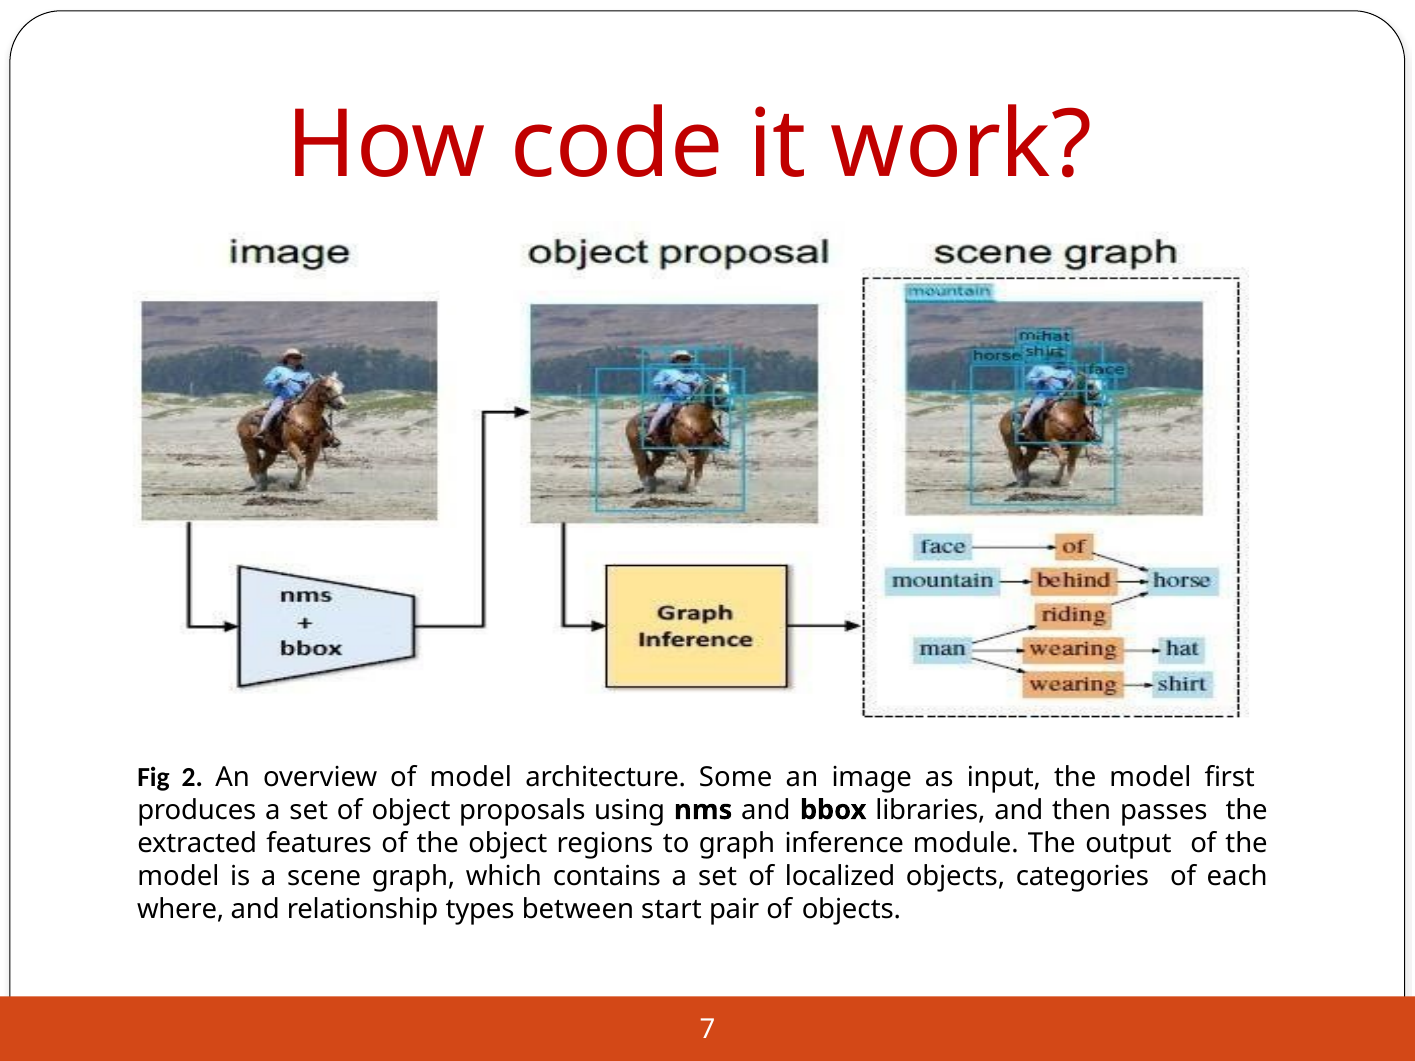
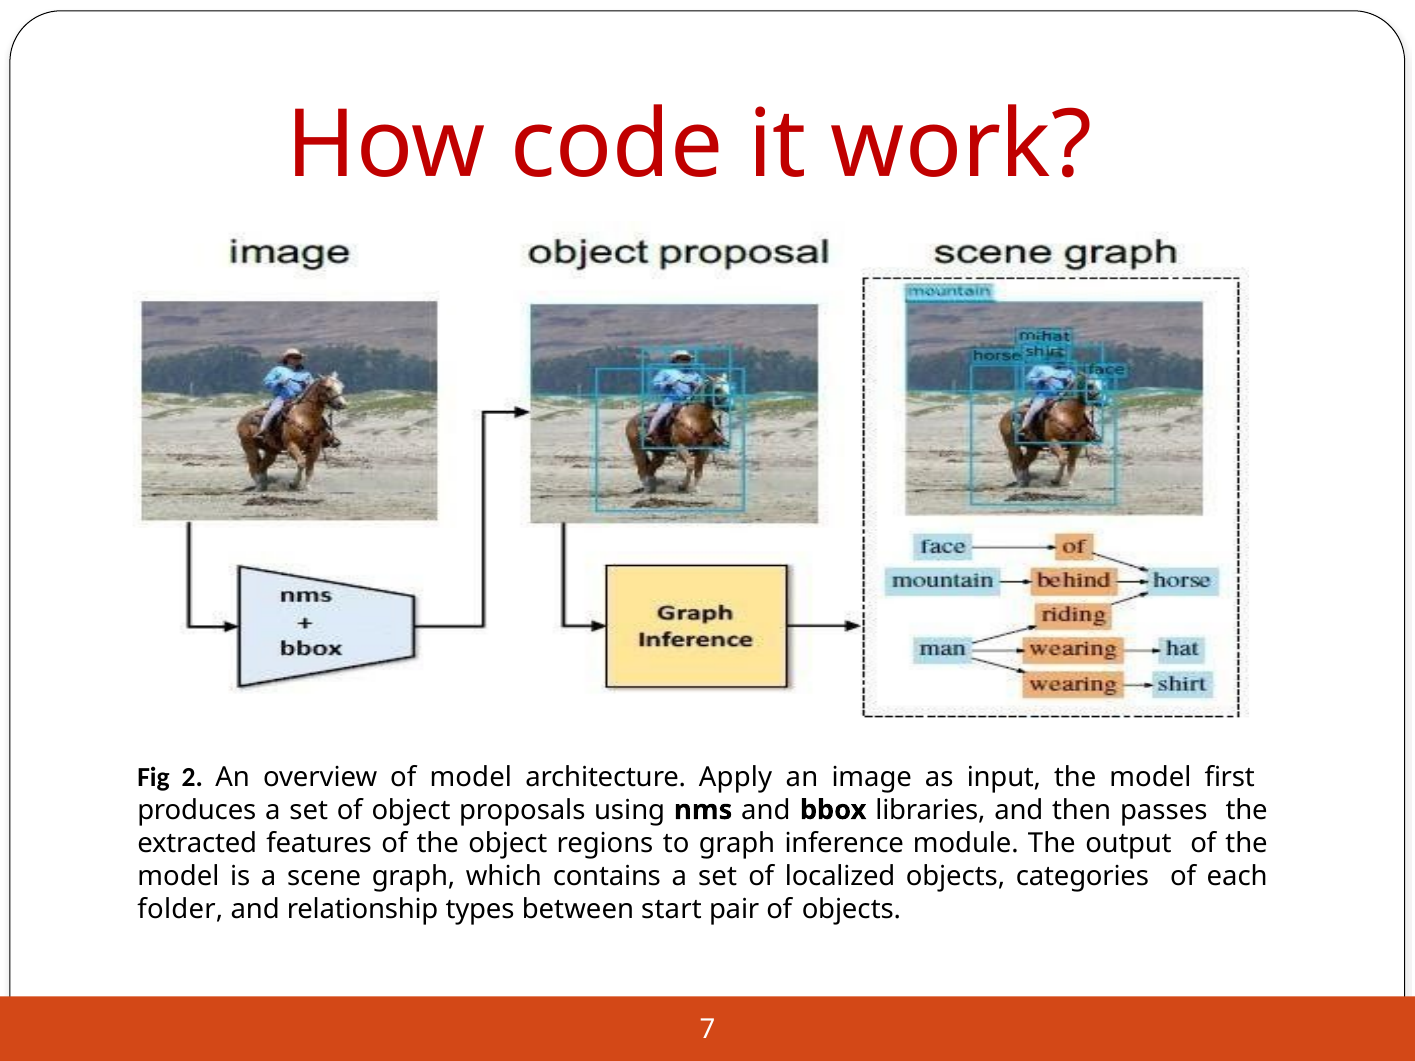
Some: Some -> Apply (736, 777)
where: where -> folder (180, 909)
